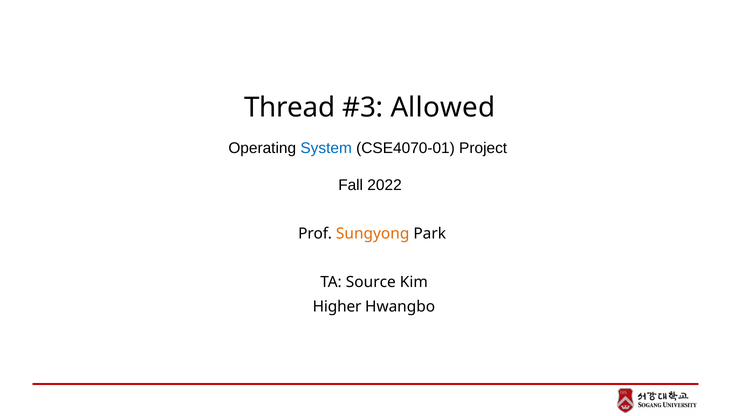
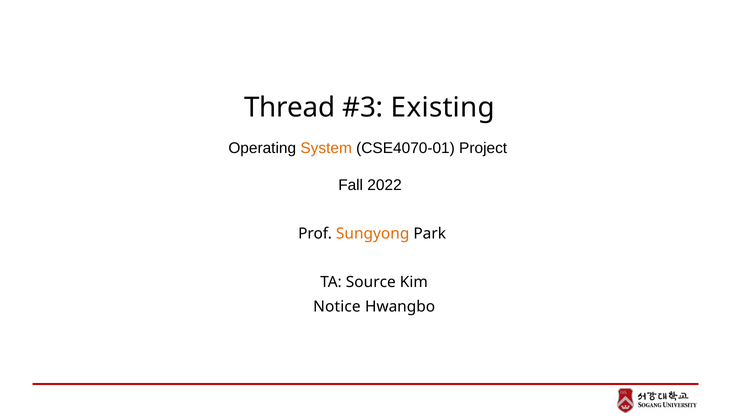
Allowed: Allowed -> Existing (443, 108)
System colour: blue -> orange (326, 148)
Higher: Higher -> Notice (337, 307)
